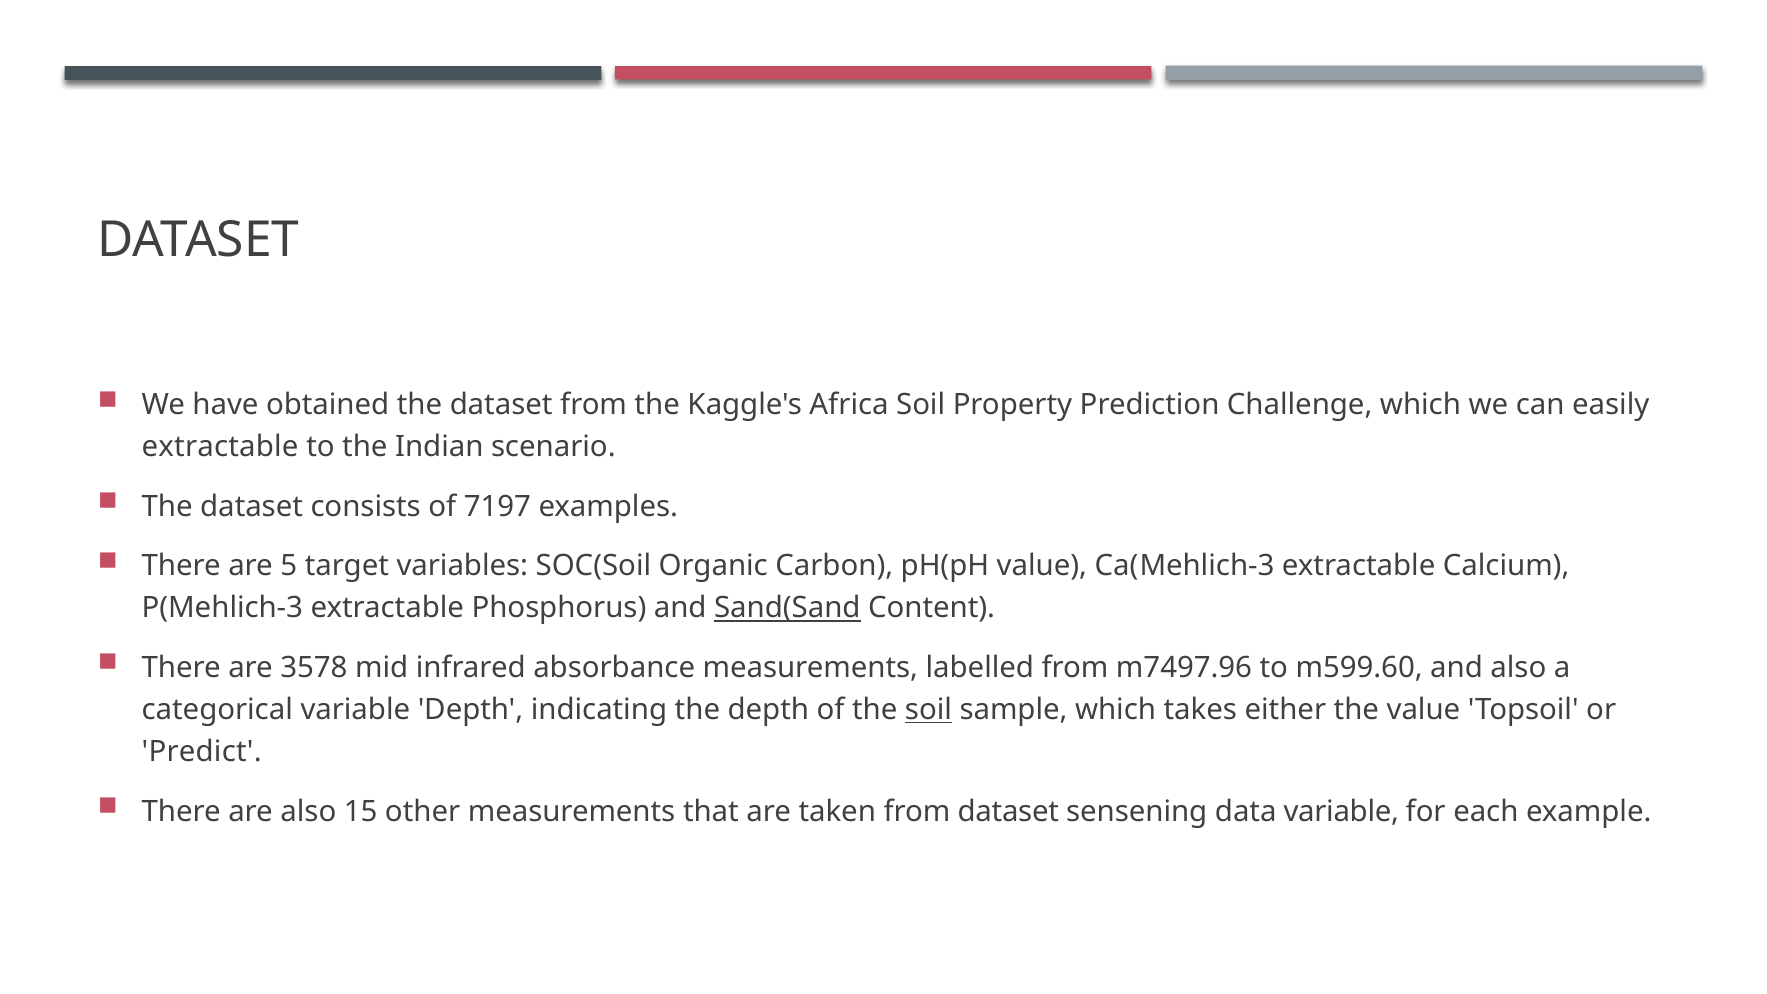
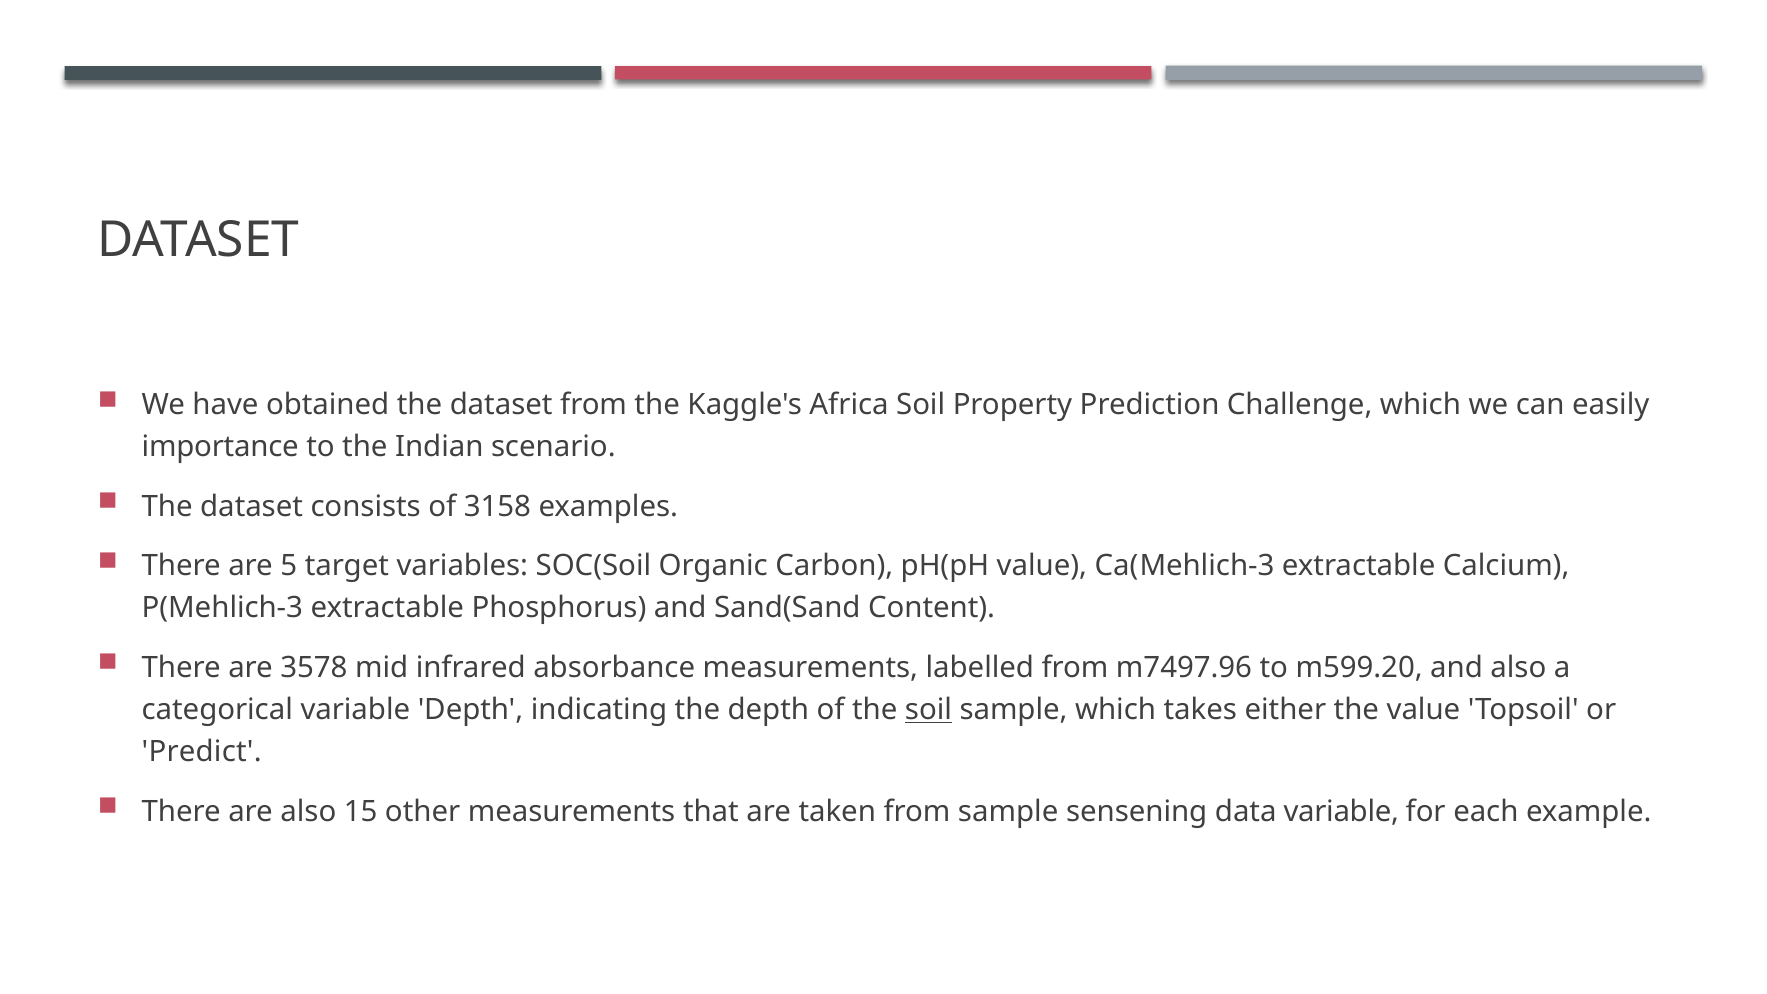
extractable: extractable -> importance (220, 447)
7197: 7197 -> 3158 (497, 506)
Sand(Sand underline: present -> none (787, 608)
m599.60: m599.60 -> m599.20 (1359, 667)
from dataset: dataset -> sample (1008, 812)
